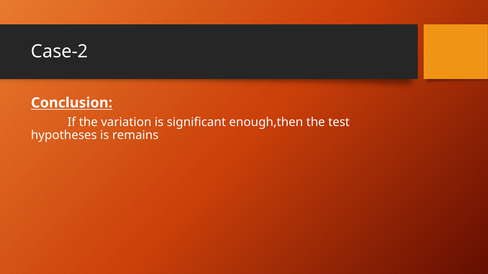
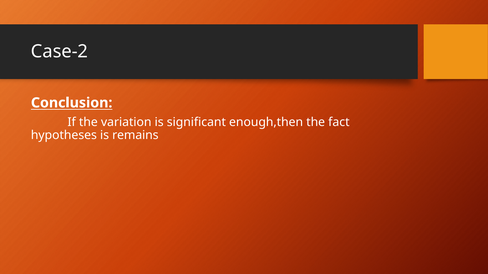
test: test -> fact (339, 122)
